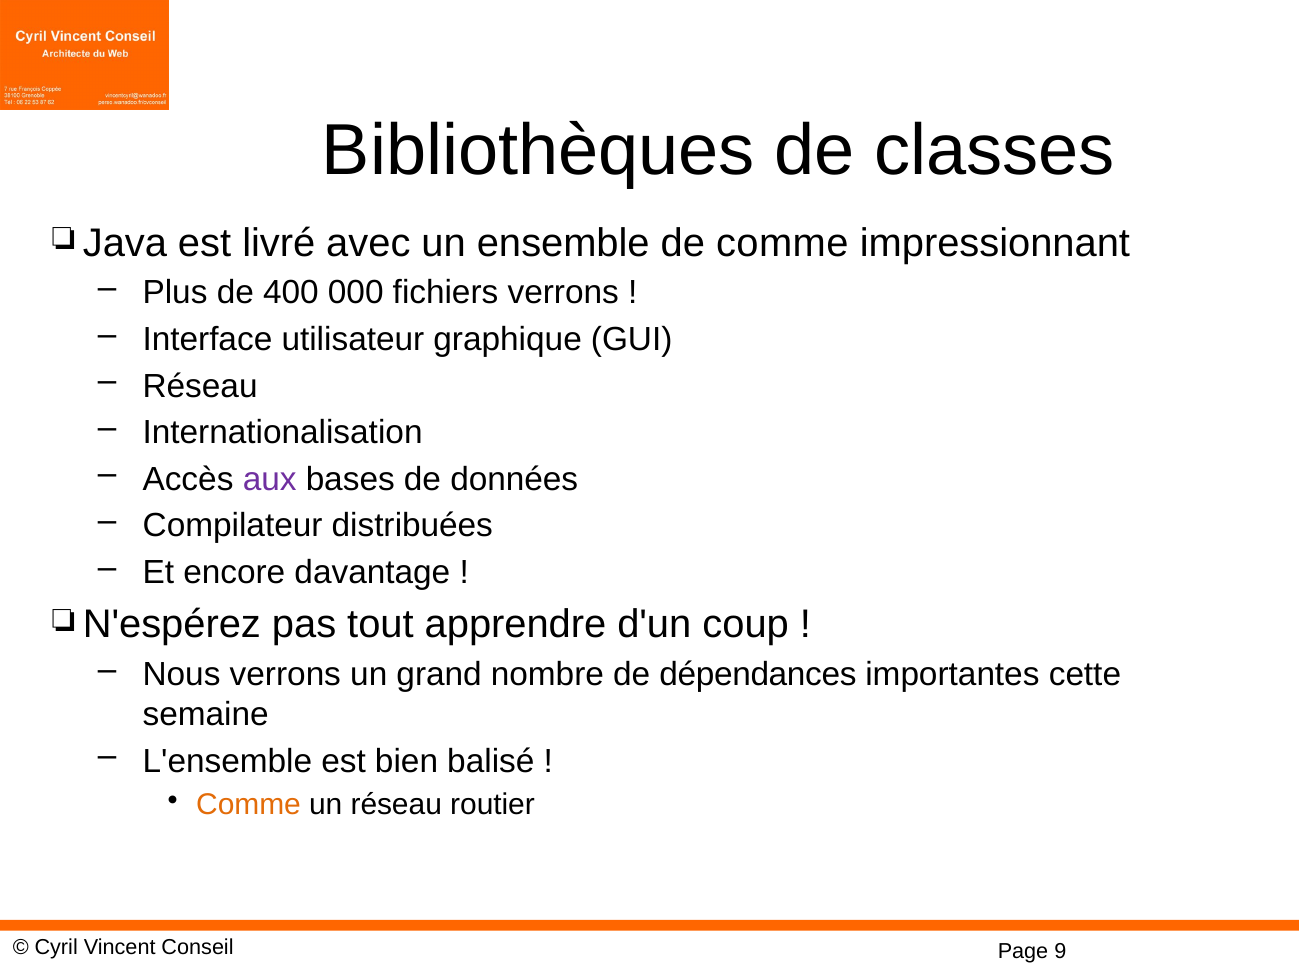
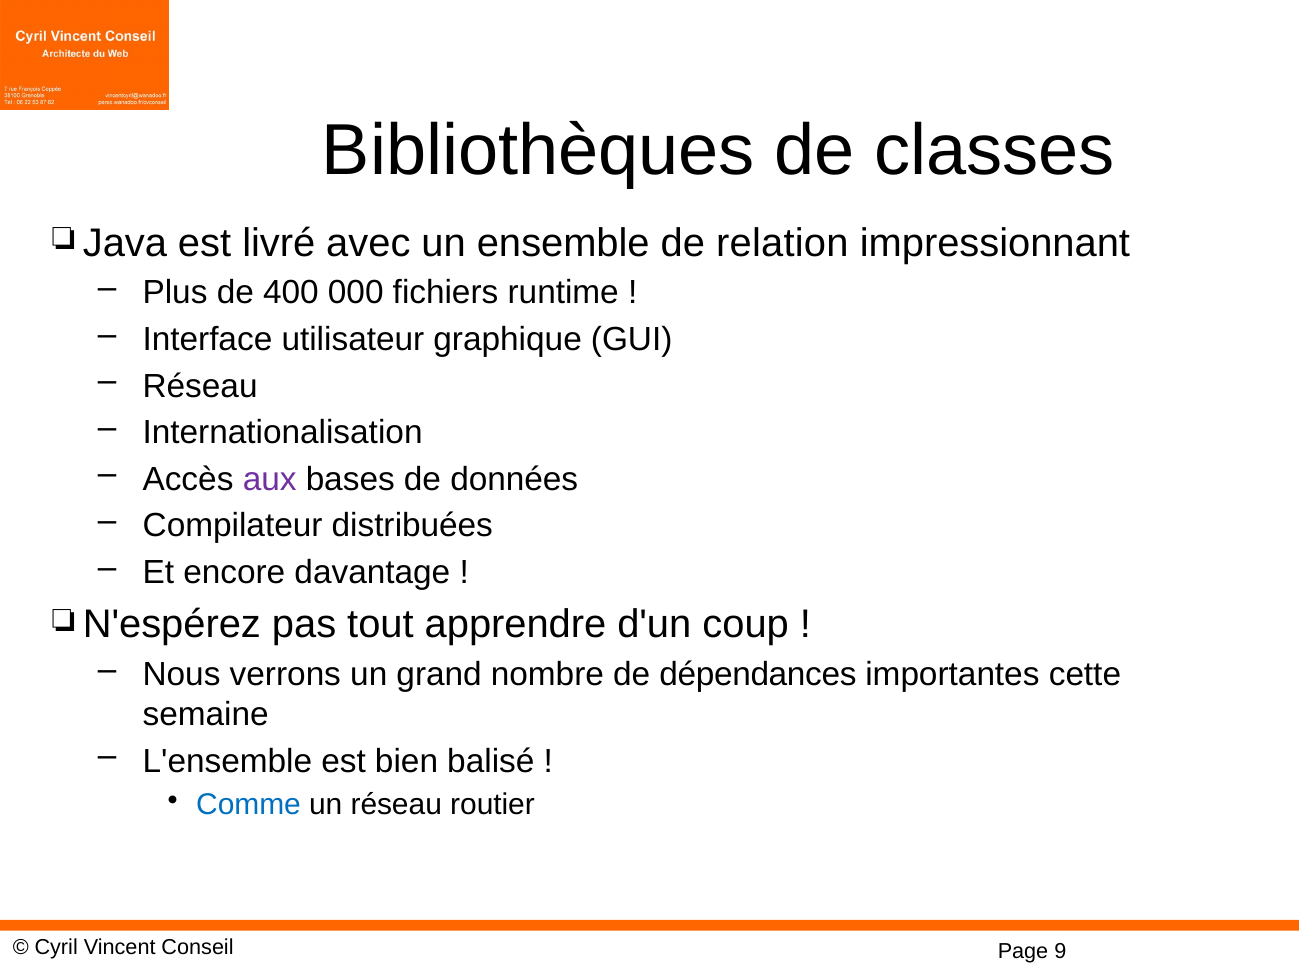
de comme: comme -> relation (782, 243)
fichiers verrons: verrons -> runtime (563, 293)
Comme colour: orange -> blue (249, 805)
